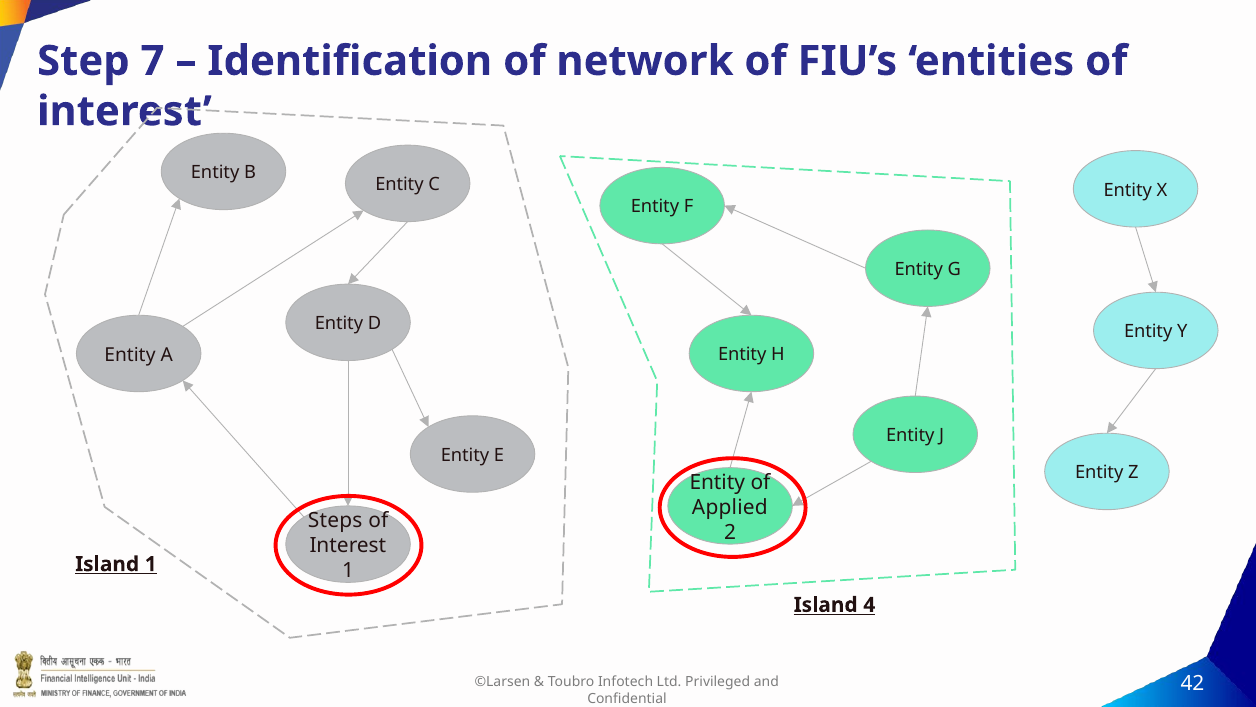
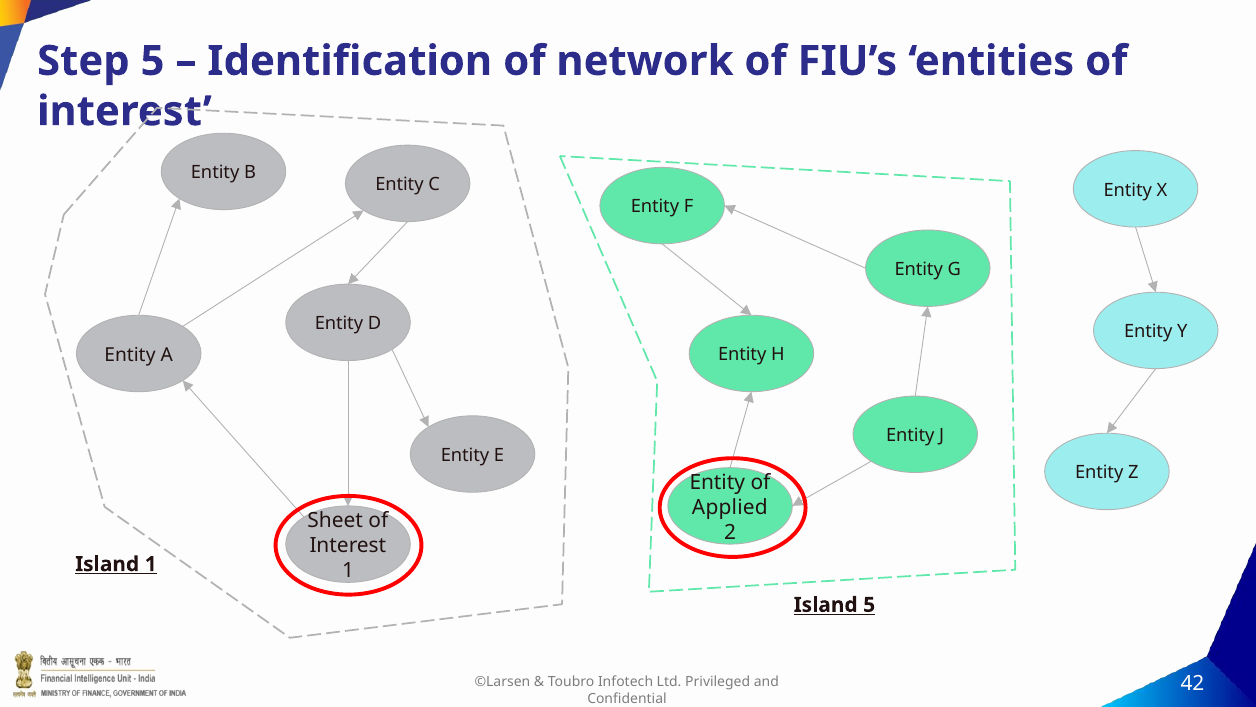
Step 7: 7 -> 5 (152, 61)
Steps: Steps -> Sheet (335, 520)
Island 4: 4 -> 5 (869, 605)
